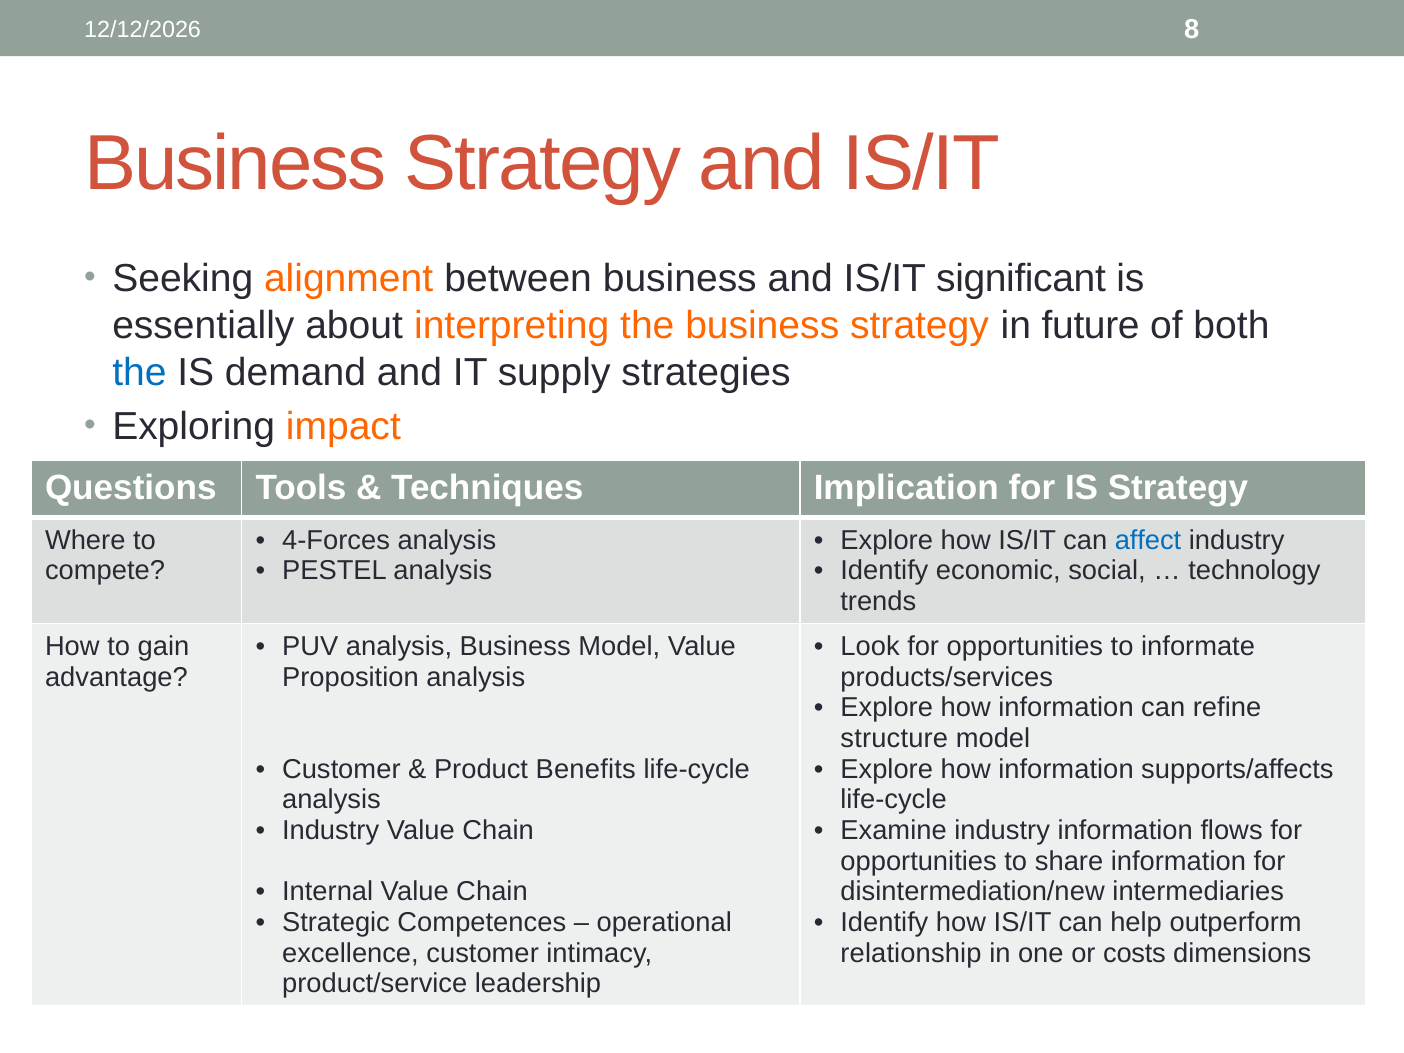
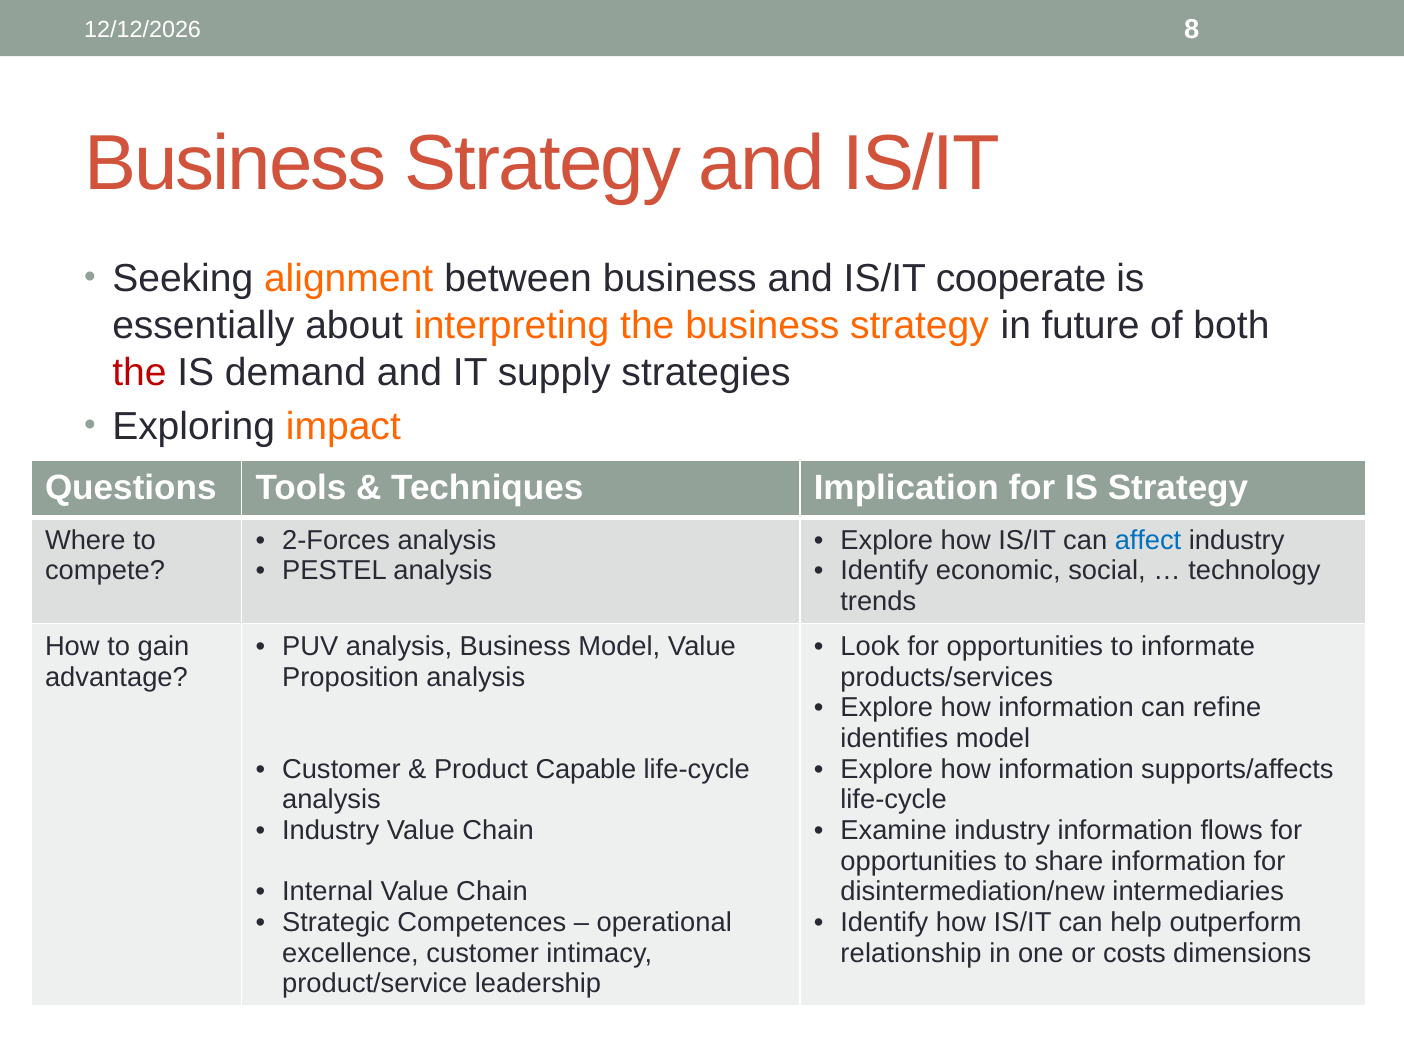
significant: significant -> cooperate (1021, 279)
the colour: blue -> red (139, 373)
4-Forces: 4-Forces -> 2-Forces (336, 540)
structure: structure -> identifies (894, 738)
Benefits: Benefits -> Capable (586, 769)
